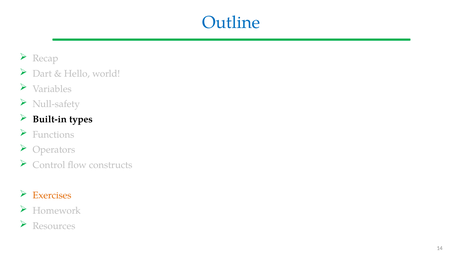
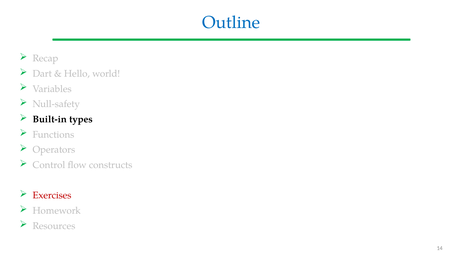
Exercises colour: orange -> red (52, 195)
